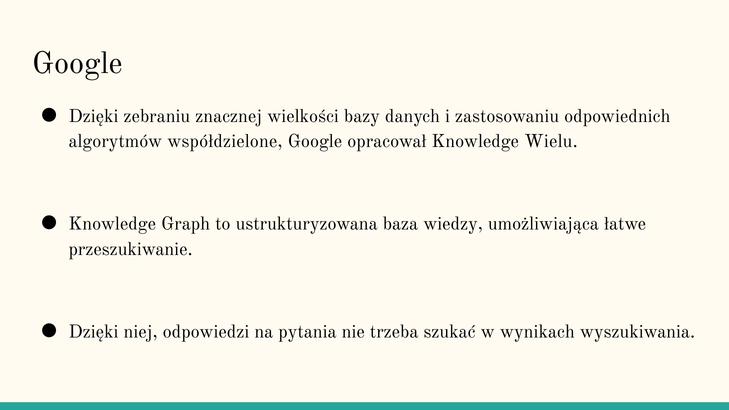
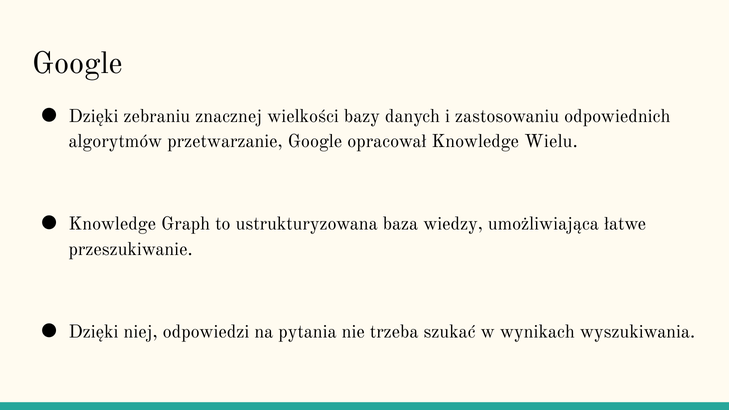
współdzielone: współdzielone -> przetwarzanie (225, 141)
